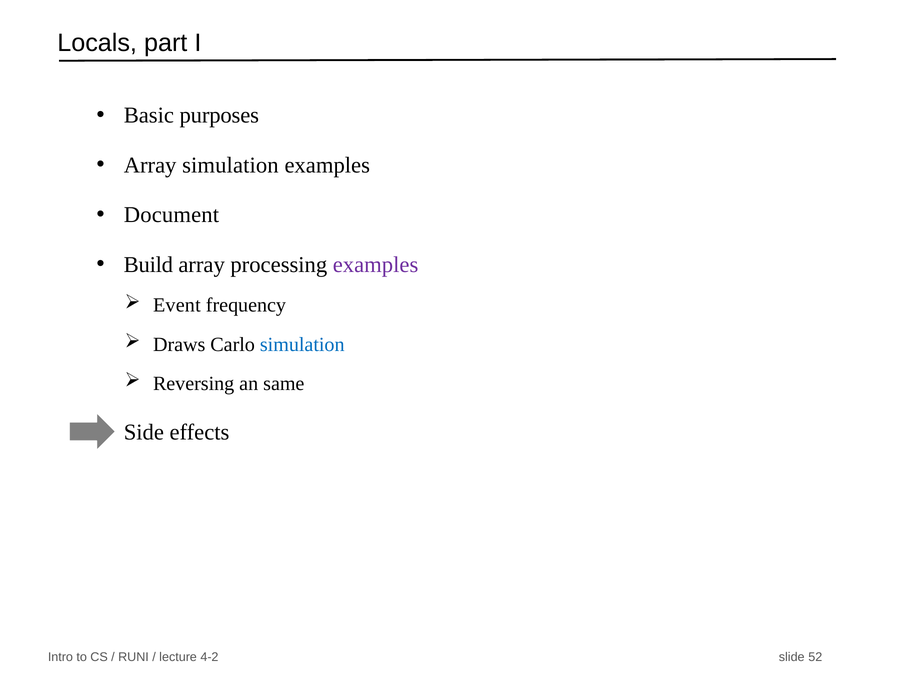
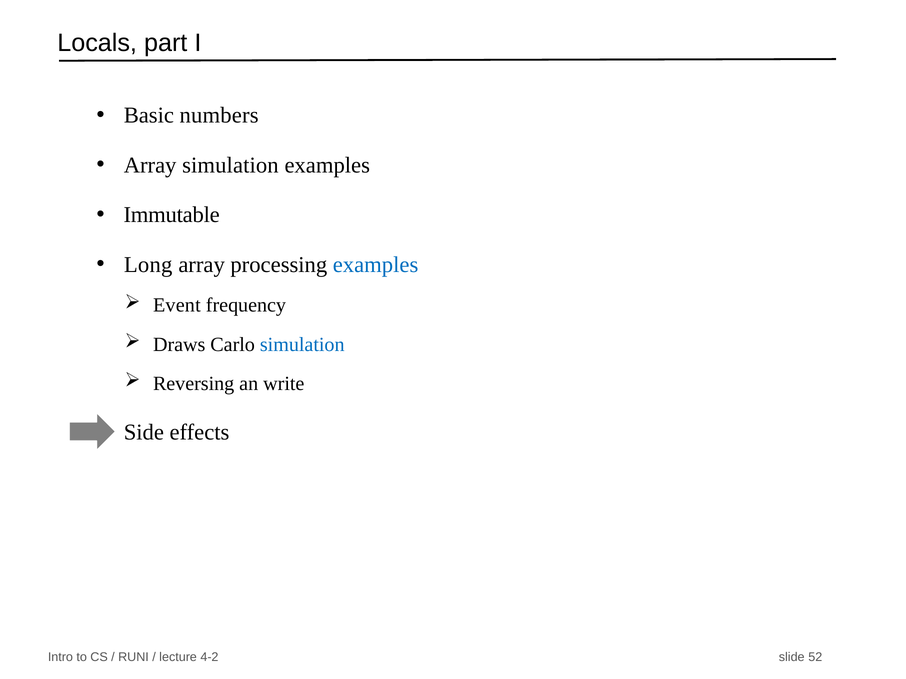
purposes: purposes -> numbers (219, 115)
Document: Document -> Immutable (172, 215)
Build: Build -> Long (148, 265)
examples colour: purple -> blue (376, 265)
same: same -> write (284, 384)
